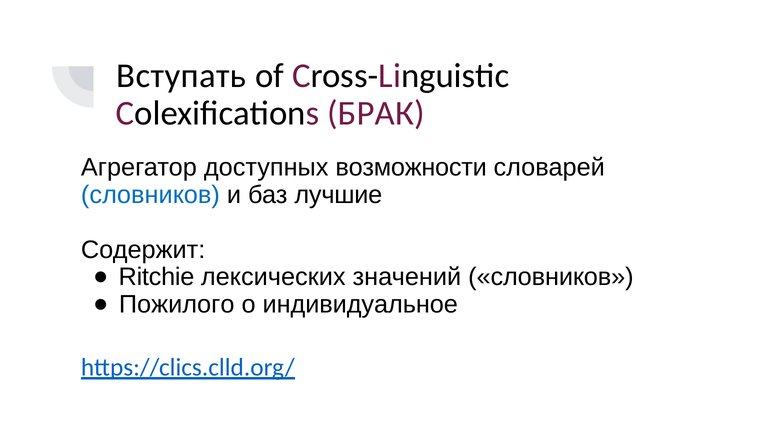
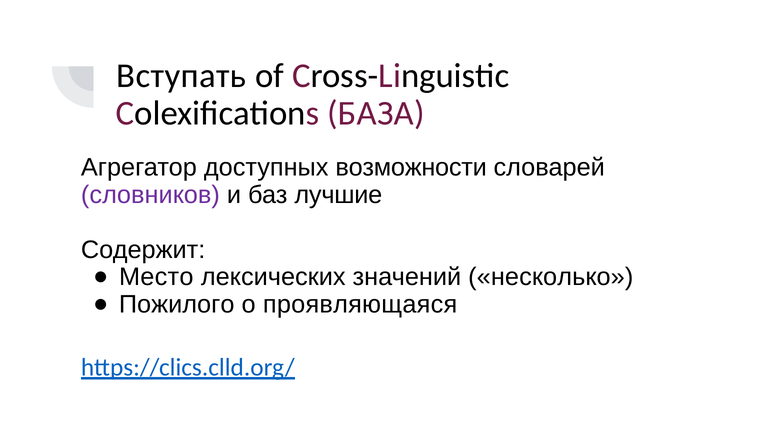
БРАК: БРАК -> БАЗА (376, 113)
словников colour: blue -> purple (150, 195)
Ritchie: Ritchie -> Место (156, 277)
значений словников: словников -> несколько (551, 277)
индивидуальное: индивидуальное -> проявляющаяся (360, 304)
